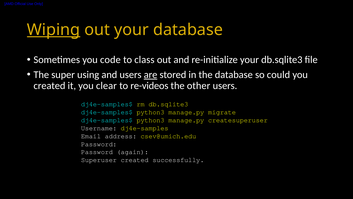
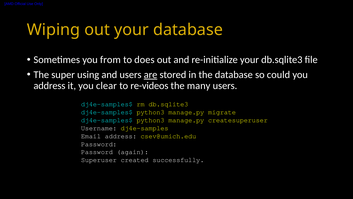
Wiping underline: present -> none (54, 30)
code: code -> from (110, 60)
class: class -> does (144, 60)
created: created -> address (49, 86)
other: other -> many (199, 86)
